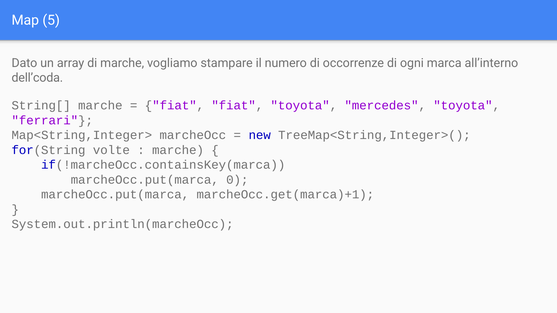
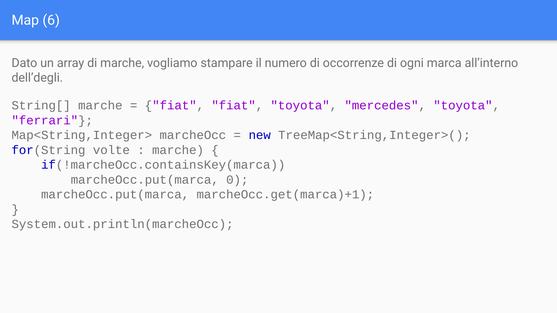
5: 5 -> 6 (51, 20)
dell’coda: dell’coda -> dell’degli (37, 78)
